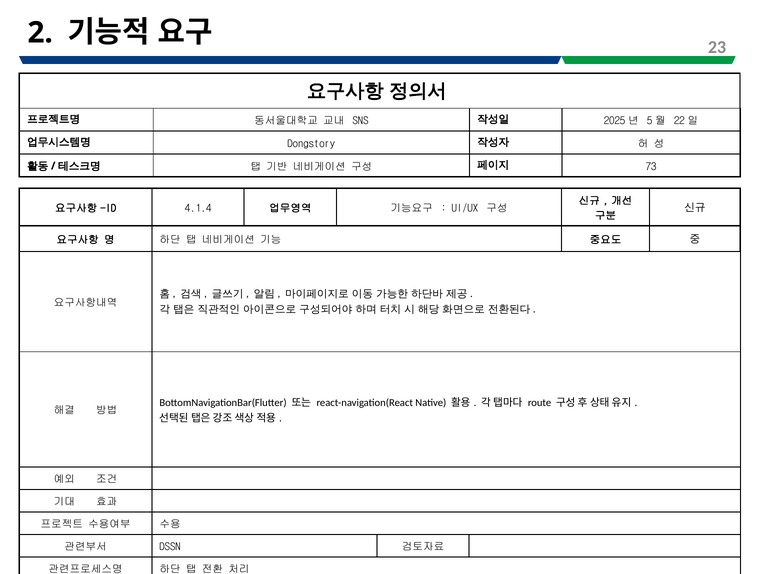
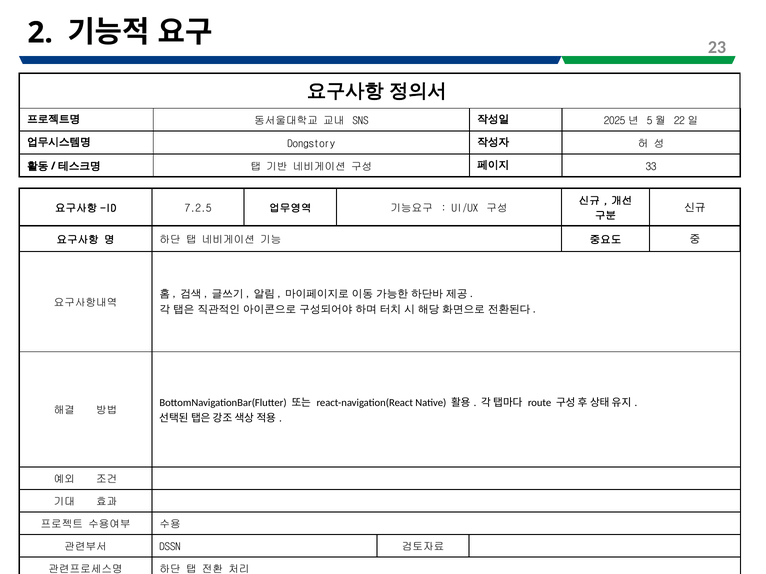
73: 73 -> 33 (651, 167)
4.1.4: 4.1.4 -> 7.2.5 (198, 208)
